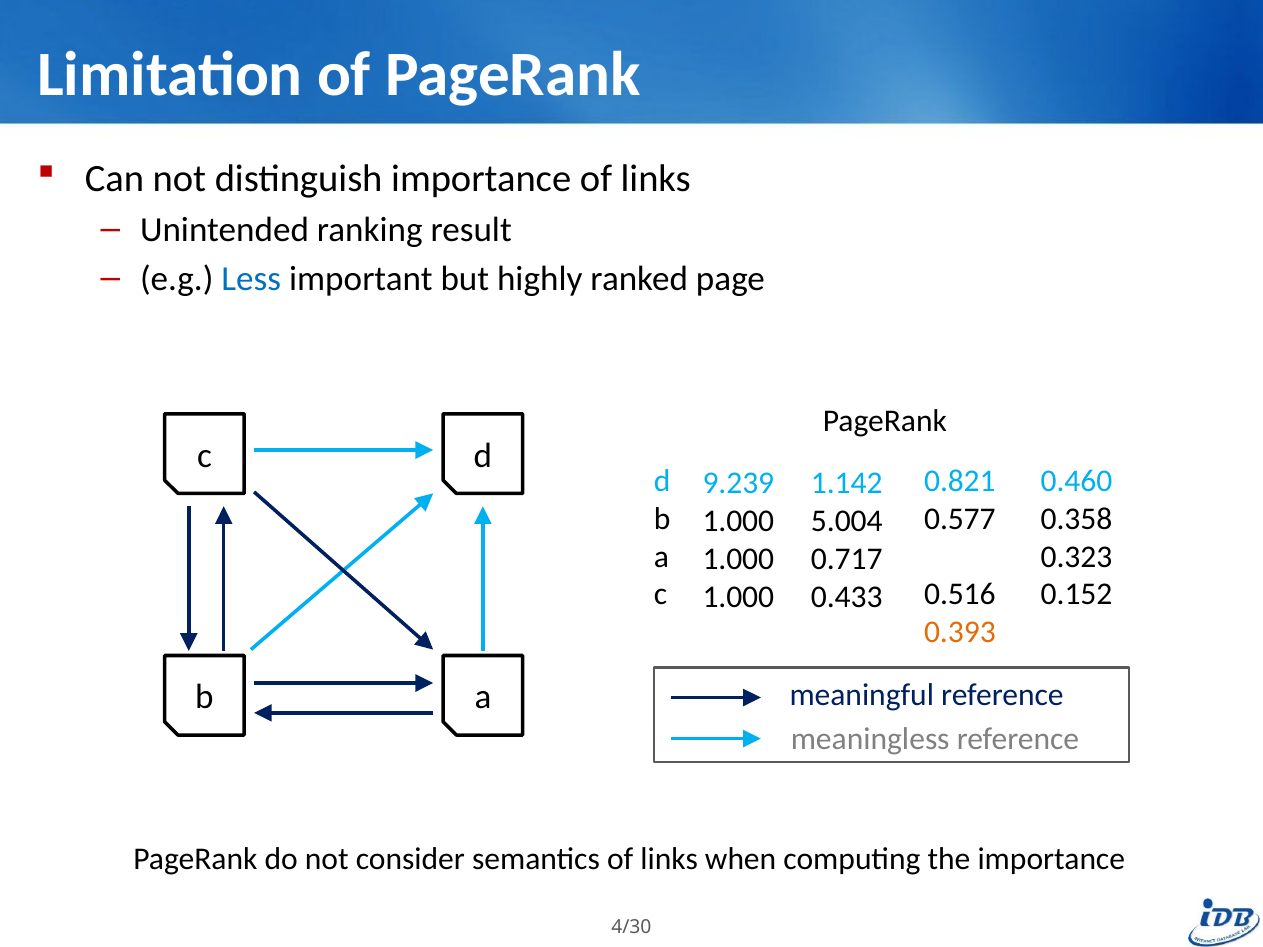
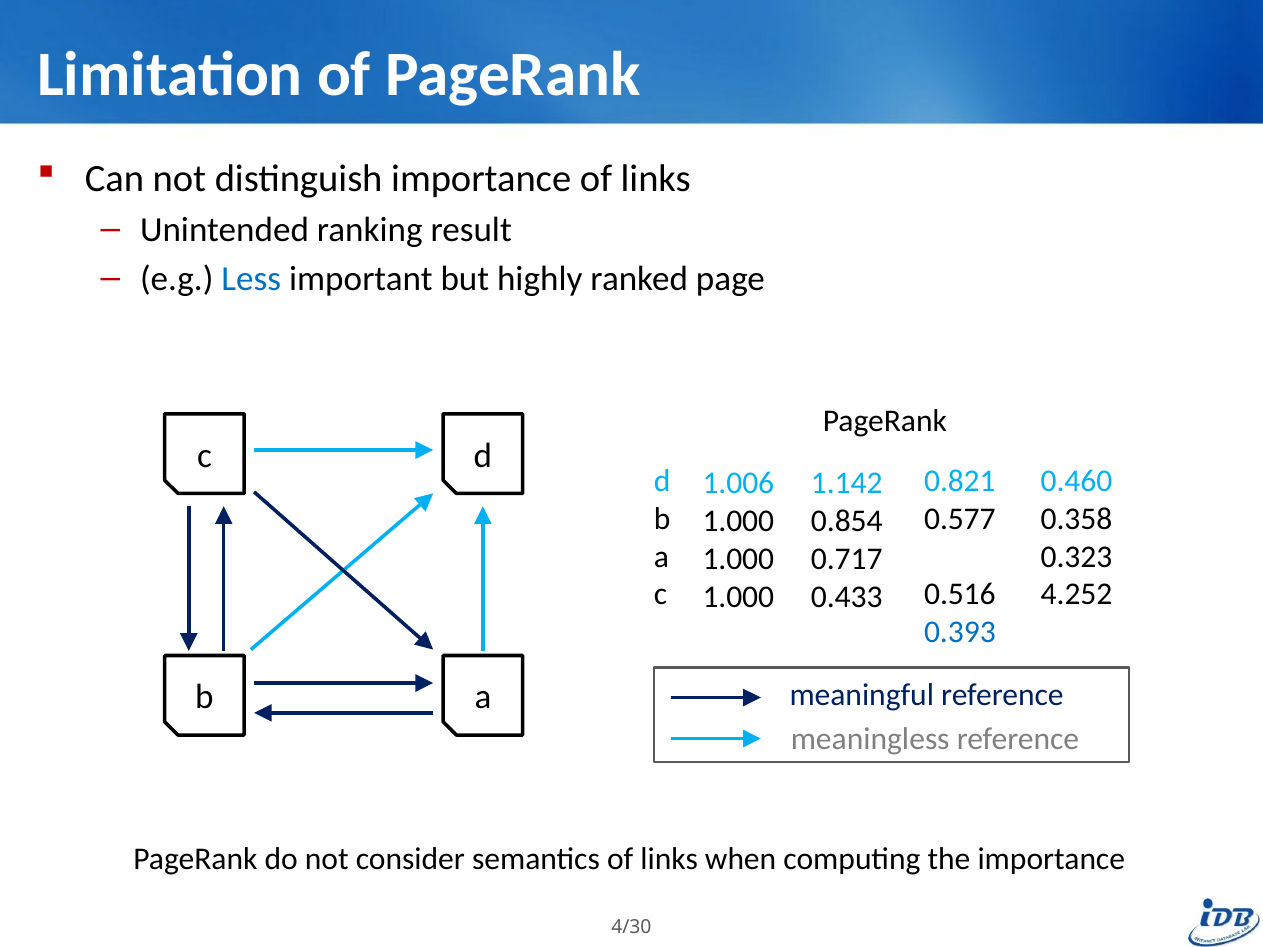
9.239: 9.239 -> 1.006 (738, 483)
5.004: 5.004 -> 0.854 (847, 521)
0.152: 0.152 -> 4.252 (1077, 595)
0.393 colour: orange -> blue (960, 633)
